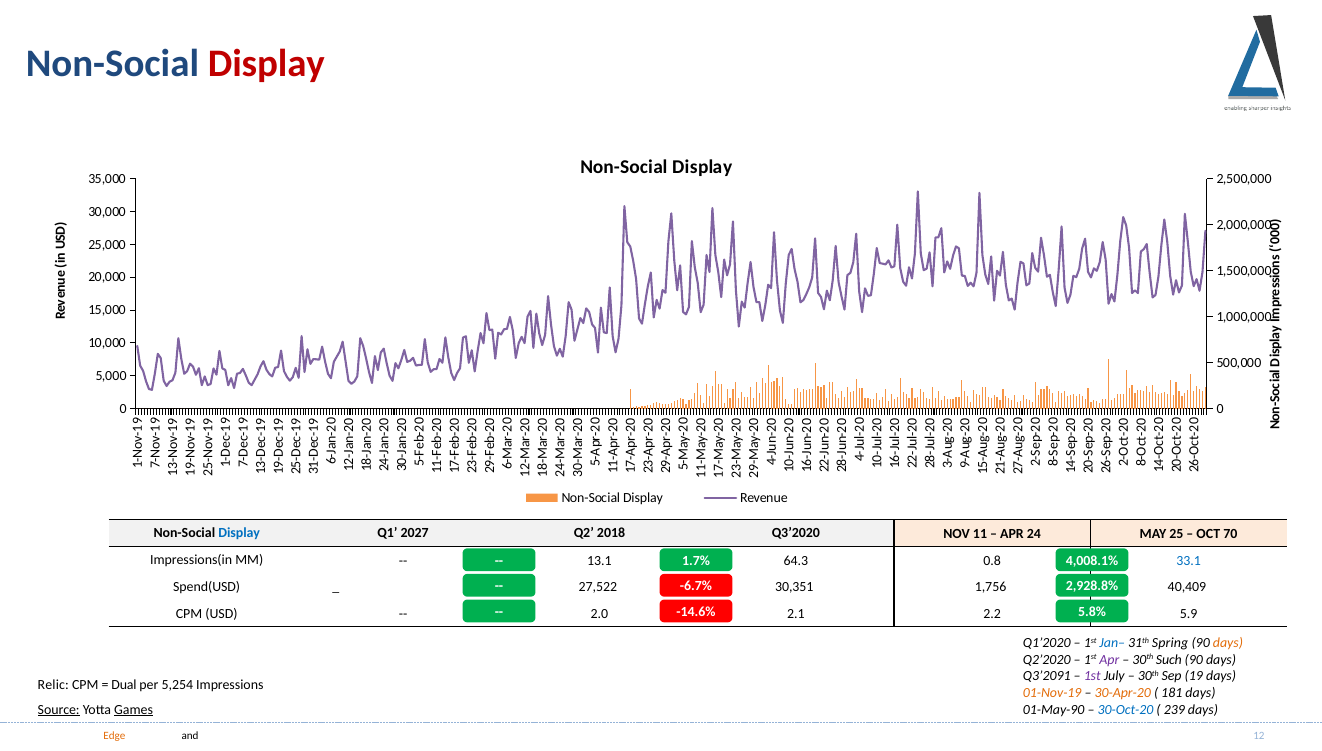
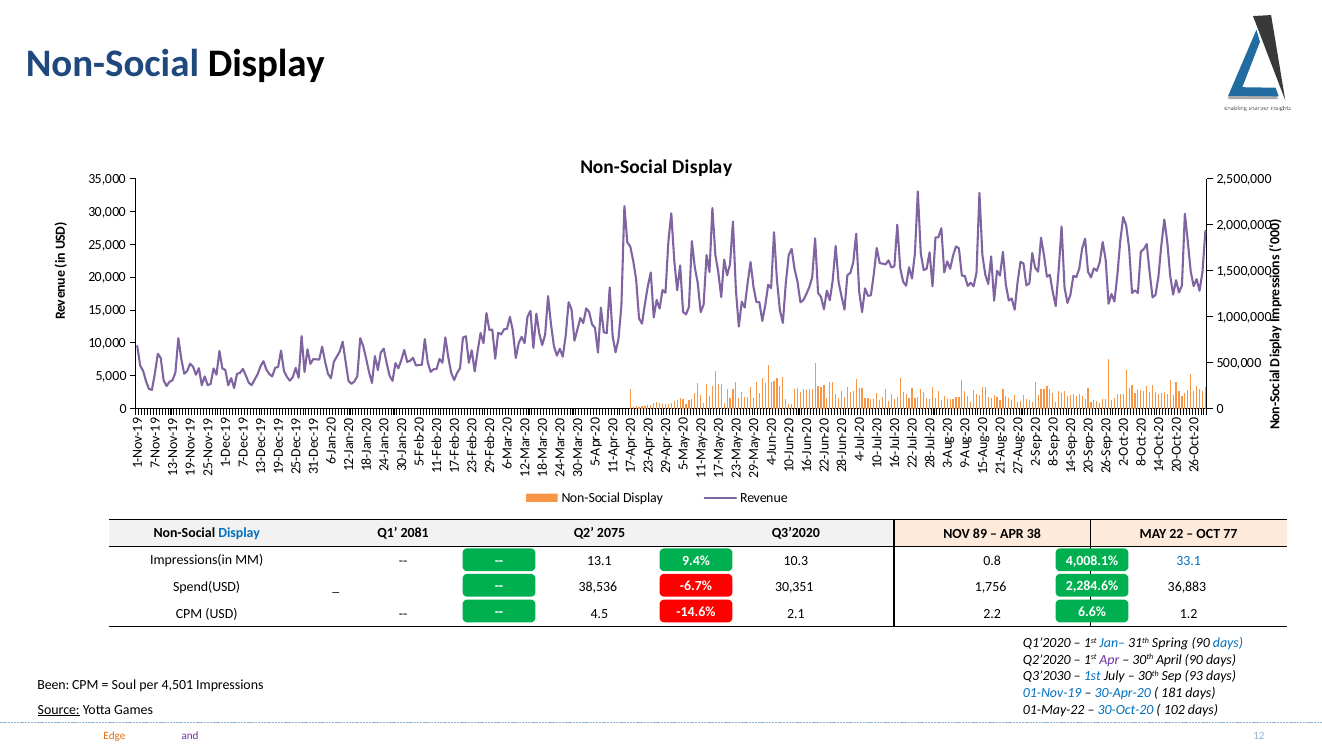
Display colour: red -> black (266, 64)
2027: 2027 -> 2081 (415, 533)
2018: 2018 -> 2075 (611, 533)
11: 11 -> 89 (980, 534)
24: 24 -> 38 (1034, 534)
25: 25 -> 22 (1176, 534)
70: 70 -> 77 (1230, 534)
64.3: 64.3 -> 10.3 (796, 561)
1.7%: 1.7% -> 9.4% (696, 561)
2,928.8%: 2,928.8% -> 2,284.6% (1092, 586)
27,522: 27,522 -> 38,536 (598, 587)
40,409: 40,409 -> 36,883 (1187, 587)
5.8%: 5.8% -> 6.6% (1092, 612)
2.0: 2.0 -> 4.5 (599, 614)
5.9: 5.9 -> 1.2 (1189, 614)
days colour: orange -> blue (1228, 643)
Such: Such -> April (1169, 660)
Q3’2091: Q3’2091 -> Q3’2030 (1047, 676)
1st colour: purple -> blue (1092, 676)
19: 19 -> 93 (1194, 676)
Relic: Relic -> Been (53, 685)
Dual: Dual -> Soul (124, 685)
5,254: 5,254 -> 4,501 (177, 685)
01-Nov-19 colour: orange -> blue (1052, 693)
30-Apr-20 colour: orange -> blue (1123, 693)
Games underline: present -> none (134, 710)
01-May-90: 01-May-90 -> 01-May-22 (1054, 710)
239: 239 -> 102 (1174, 710)
and colour: black -> purple (190, 736)
